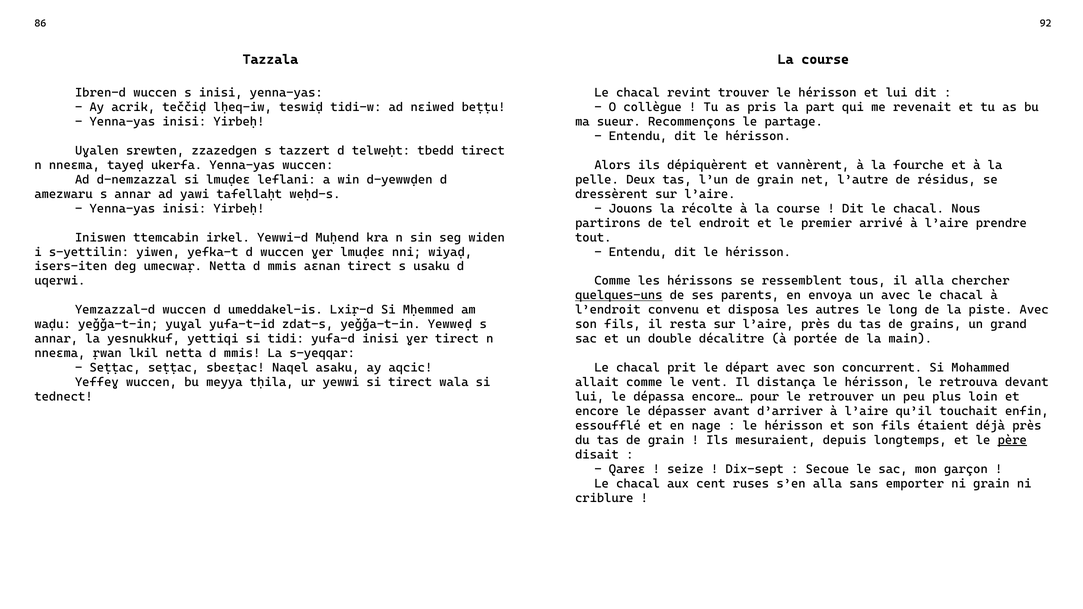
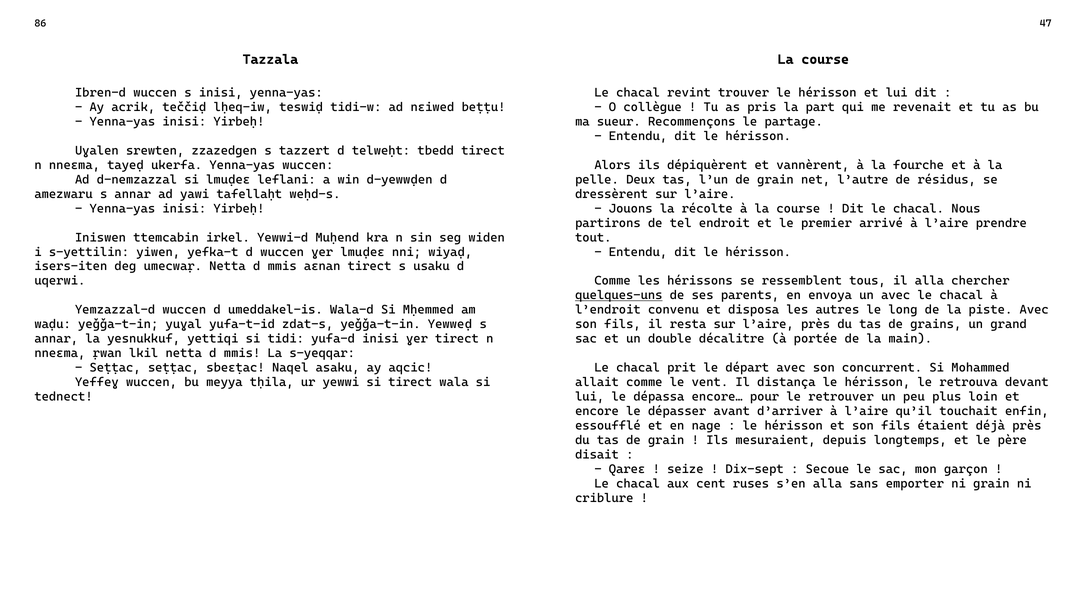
92: 92 -> 47 (1046, 23)
Lxiṛ-d: Lxiṛ-d -> Wala-d (352, 310)
père underline: present -> none (1012, 440)
